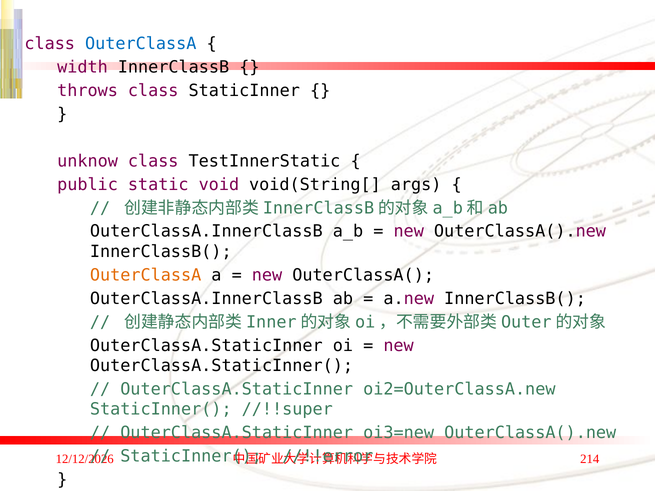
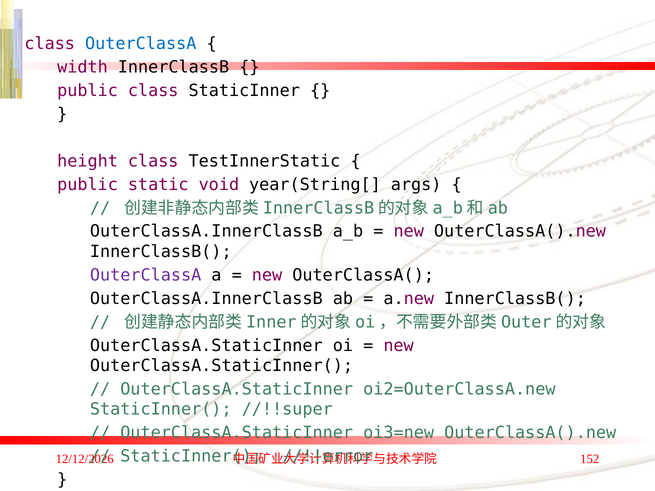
throws: throws -> public (88, 91)
unknow: unknow -> height (88, 161)
void(String[: void(String[ -> year(String[ (315, 185)
OuterClassA colour: orange -> purple (146, 275)
214: 214 -> 152 (590, 459)
